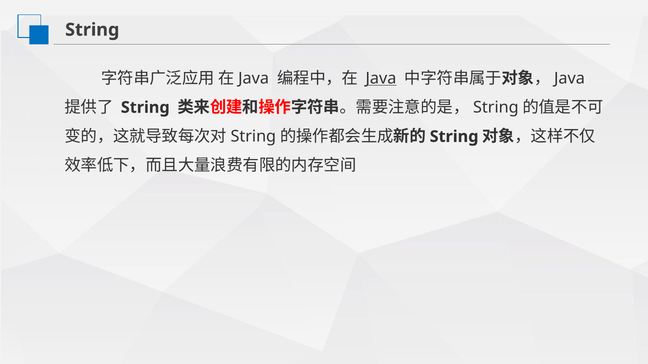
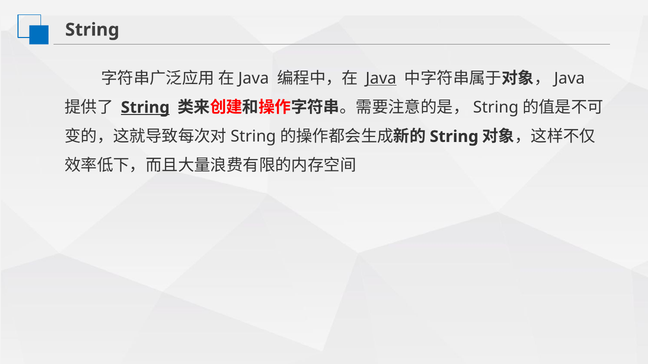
String underline: none -> present (145, 108)
